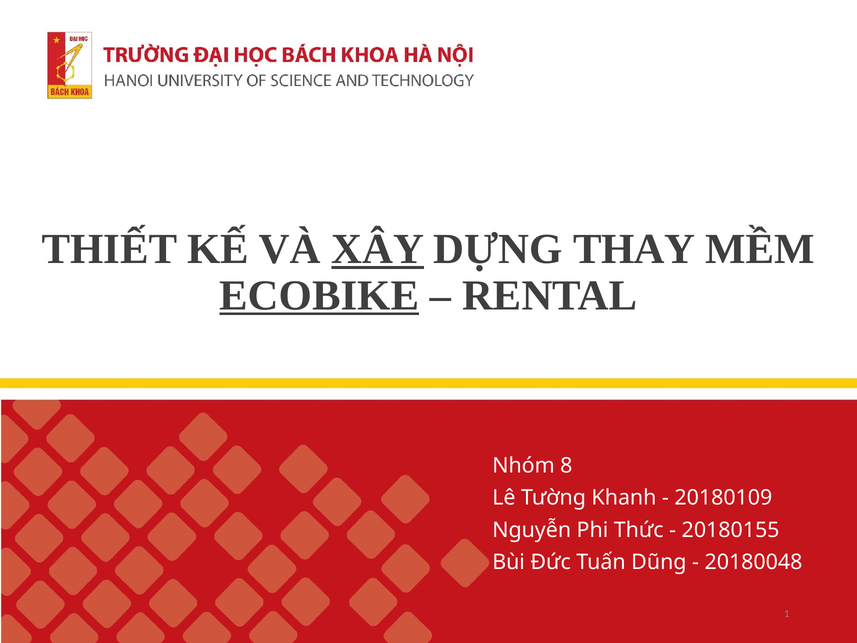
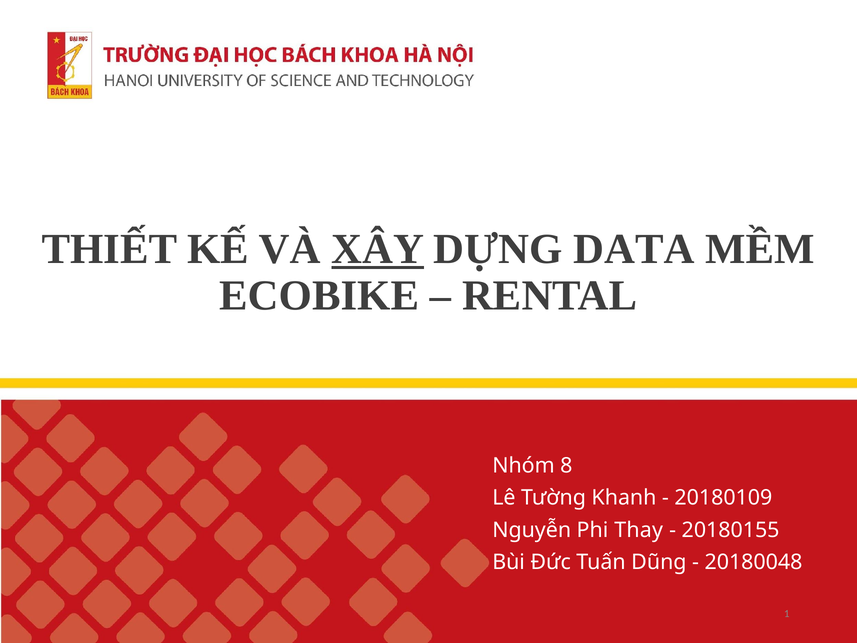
THAY: THAY -> DATA (634, 249)
ECOBIKE underline: present -> none (319, 295)
Thức: Thức -> Thay (639, 530)
